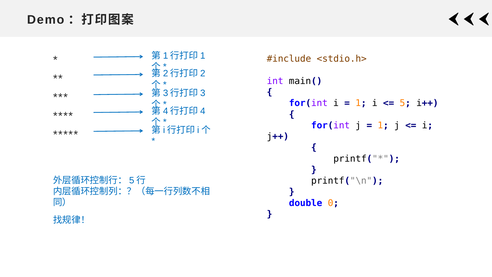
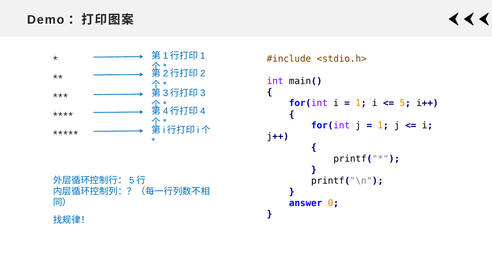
double: double -> answer (306, 203)
